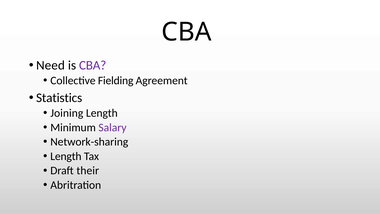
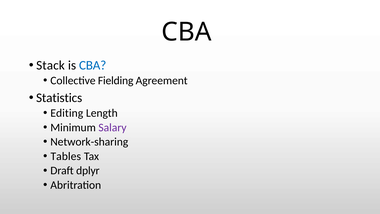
Need: Need -> Stack (51, 65)
CBA colour: purple -> blue (93, 65)
Joining: Joining -> Editing (67, 113)
Length: Length -> Tables (66, 156)
their: their -> dplyr (88, 170)
